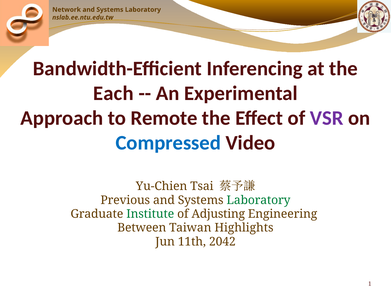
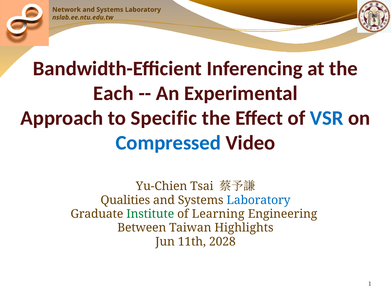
Remote: Remote -> Specific (164, 118)
VSR colour: purple -> blue (327, 118)
Previous: Previous -> Qualities (125, 200)
Laboratory colour: green -> blue (258, 200)
Adjusting: Adjusting -> Learning (218, 214)
2042: 2042 -> 2028 (222, 242)
